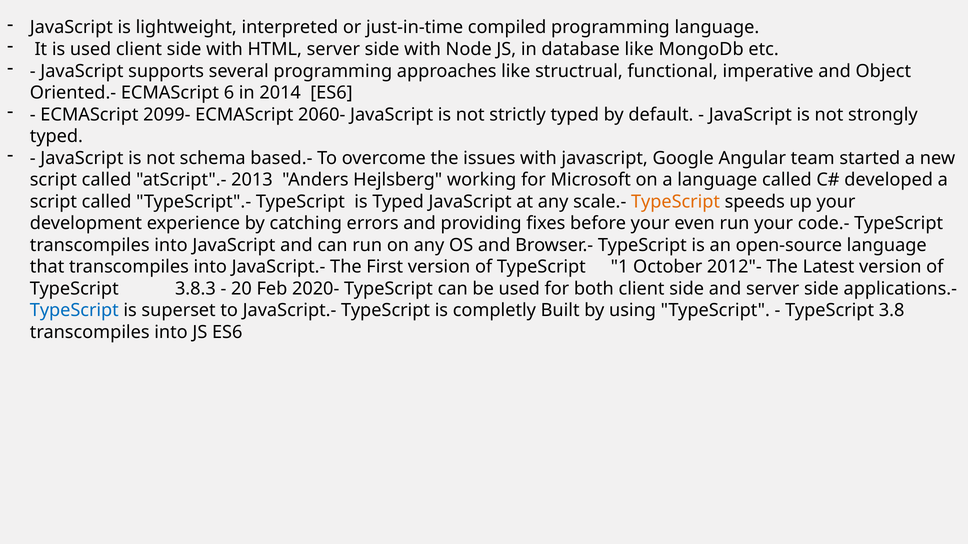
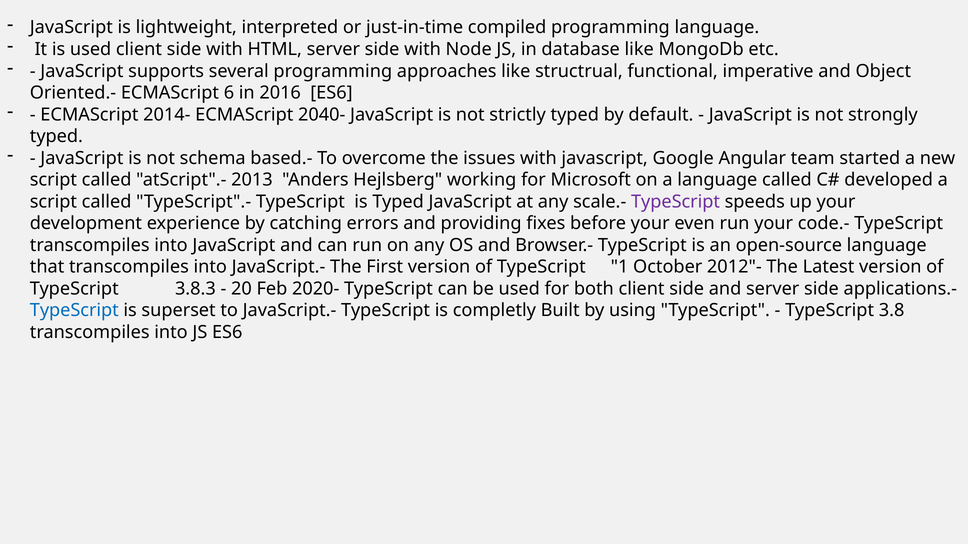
2014: 2014 -> 2016 (280, 93)
2099-: 2099- -> 2014- (167, 115)
2060-: 2060- -> 2040- (322, 115)
TypeScript colour: orange -> purple (676, 202)
